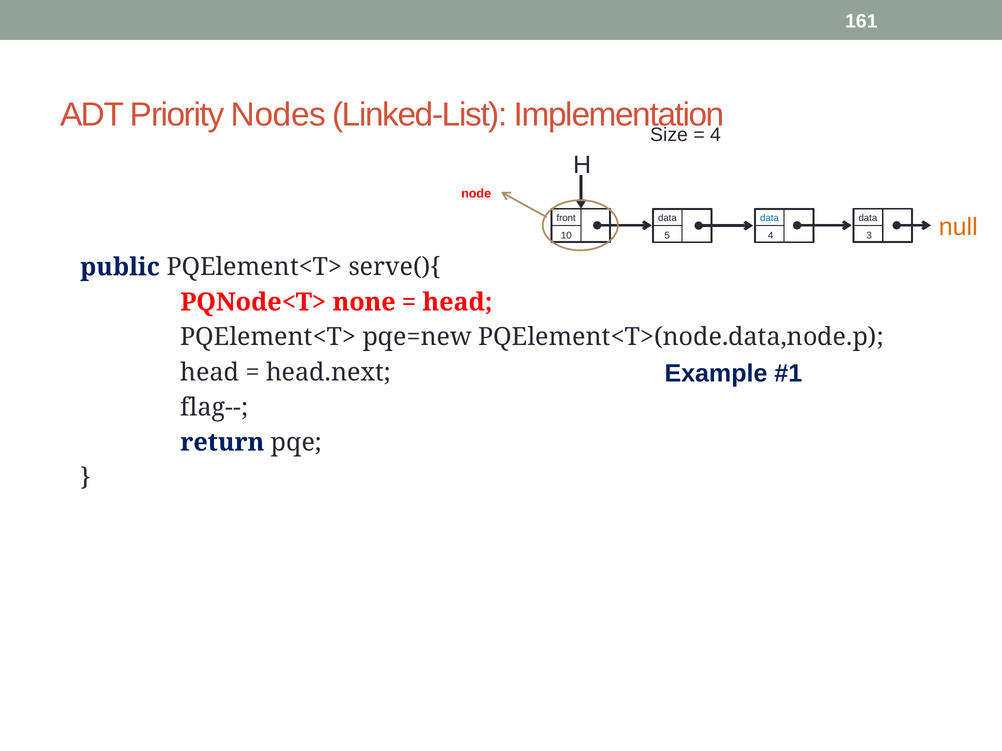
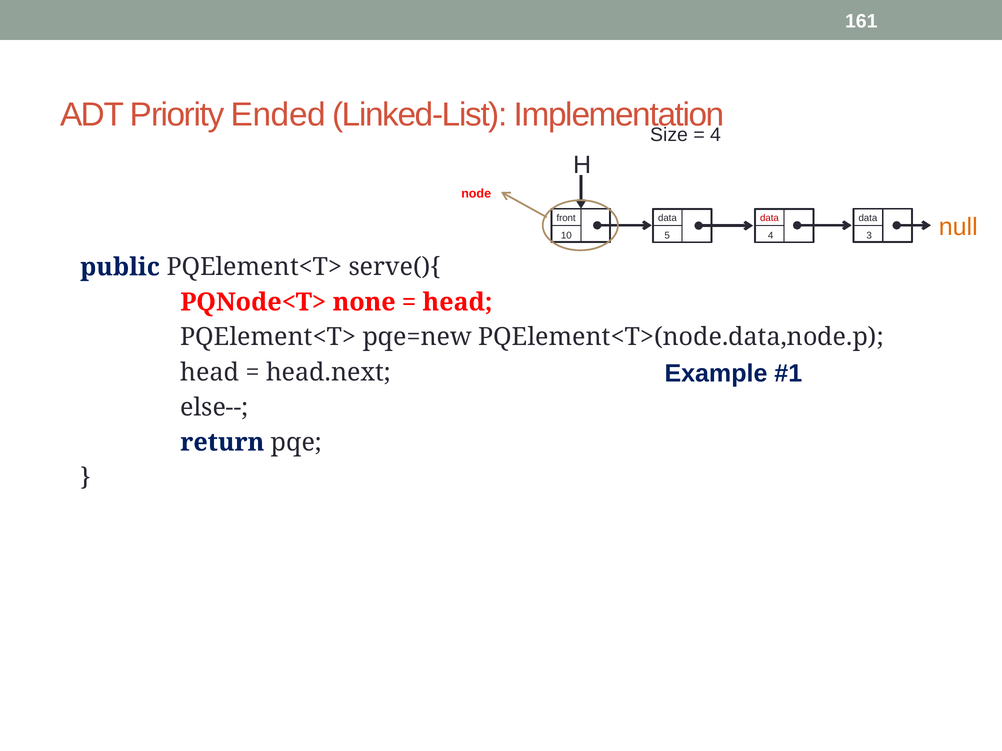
Nodes: Nodes -> Ended (278, 115)
data colour: blue -> red (769, 218)
flag--: flag-- -> else-- (214, 408)
